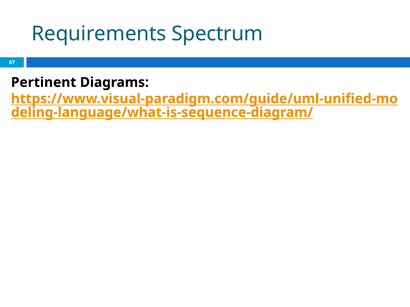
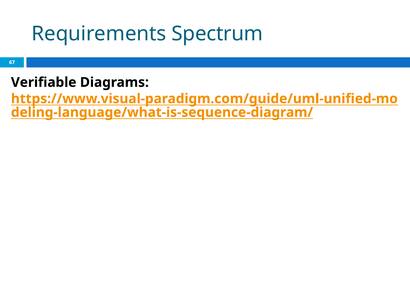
Pertinent: Pertinent -> Verifiable (44, 82)
